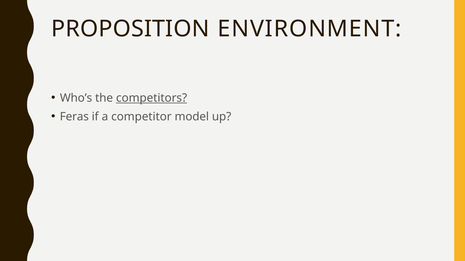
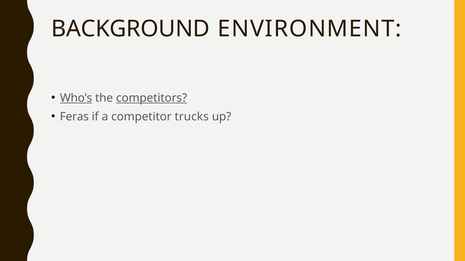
PROPOSITION: PROPOSITION -> BACKGROUND (131, 29)
Who’s underline: none -> present (76, 98)
model: model -> trucks (192, 117)
